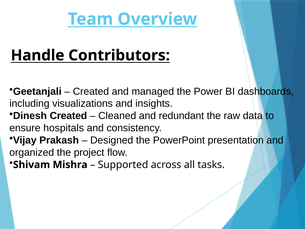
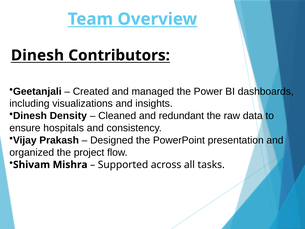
Handle: Handle -> Dinesh (37, 55)
Dinesh Created: Created -> Density (68, 116)
